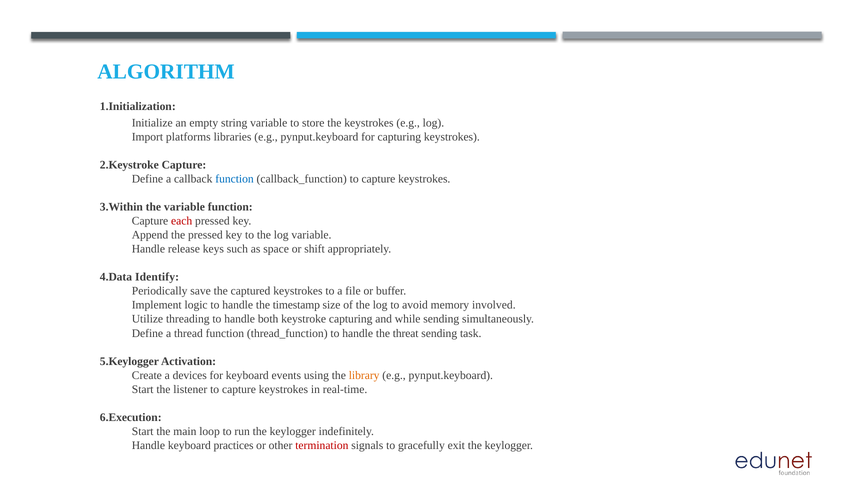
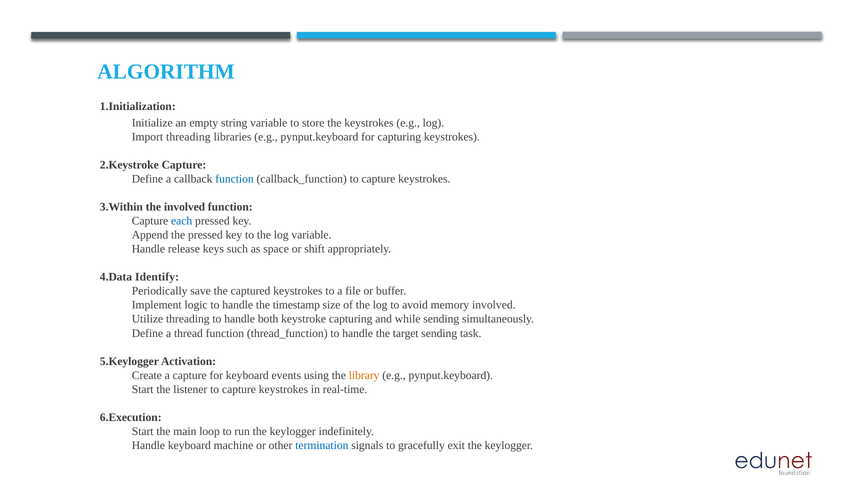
Import platforms: platforms -> threading (188, 137)
the variable: variable -> involved (185, 207)
each colour: red -> blue (182, 221)
threat: threat -> target (406, 333)
a devices: devices -> capture (190, 375)
practices: practices -> machine (233, 445)
termination colour: red -> blue (322, 445)
